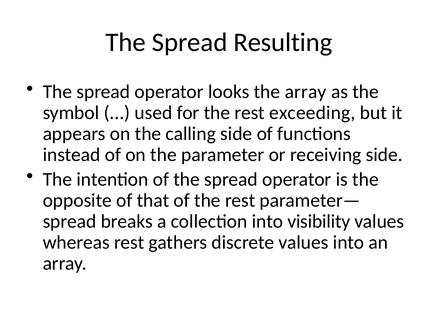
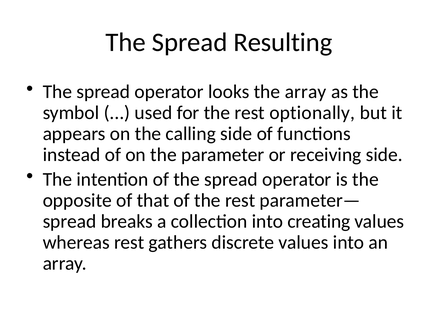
exceeding: exceeding -> optionally (312, 113)
visibility: visibility -> creating (319, 222)
